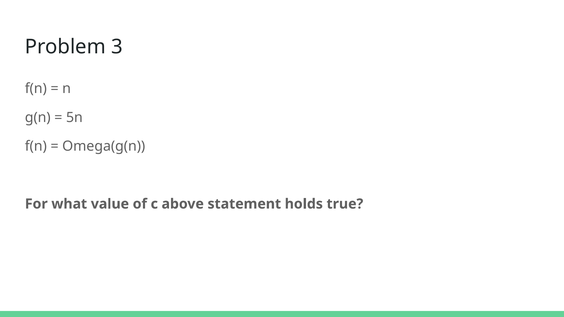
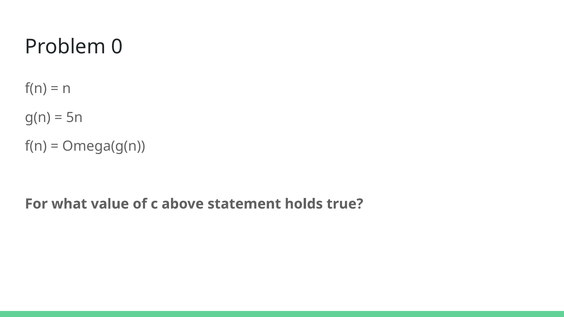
3: 3 -> 0 (117, 47)
